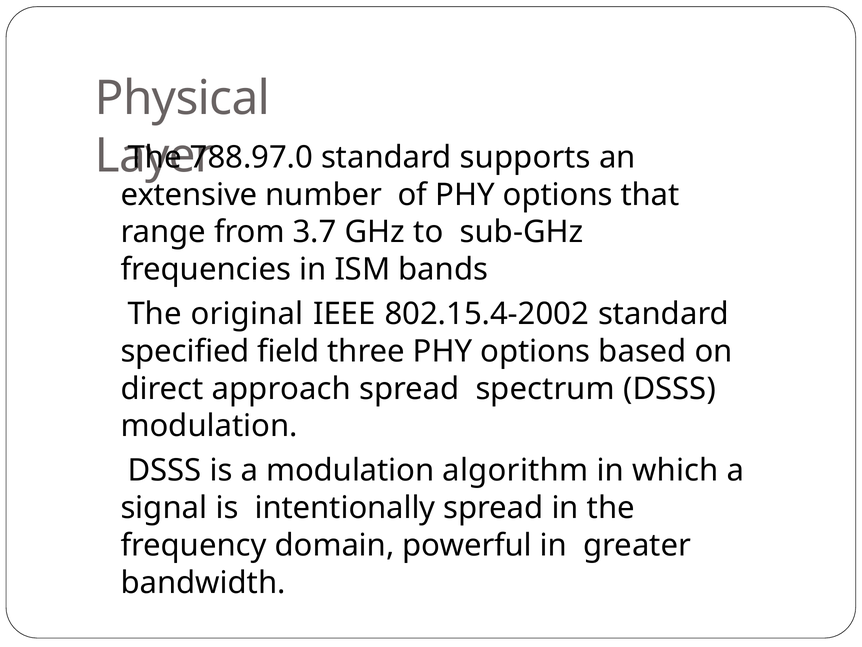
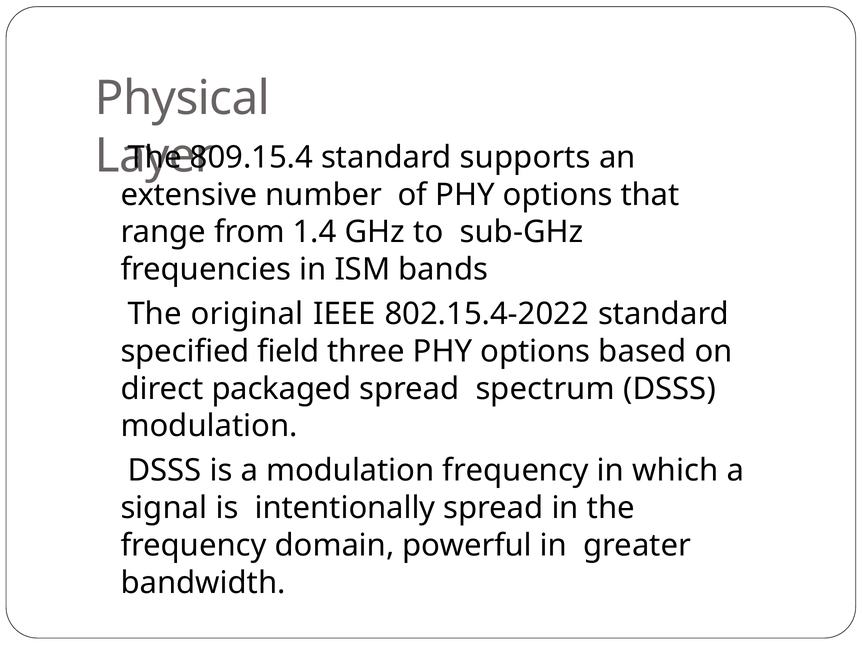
788.97.0: 788.97.0 -> 809.15.4 (251, 157)
3.7: 3.7 -> 1.4 (315, 232)
802.15.4-2002: 802.15.4-2002 -> 802.15.4-2022 (487, 314)
approach: approach -> packaged (281, 388)
modulation algorithm: algorithm -> frequency (516, 470)
